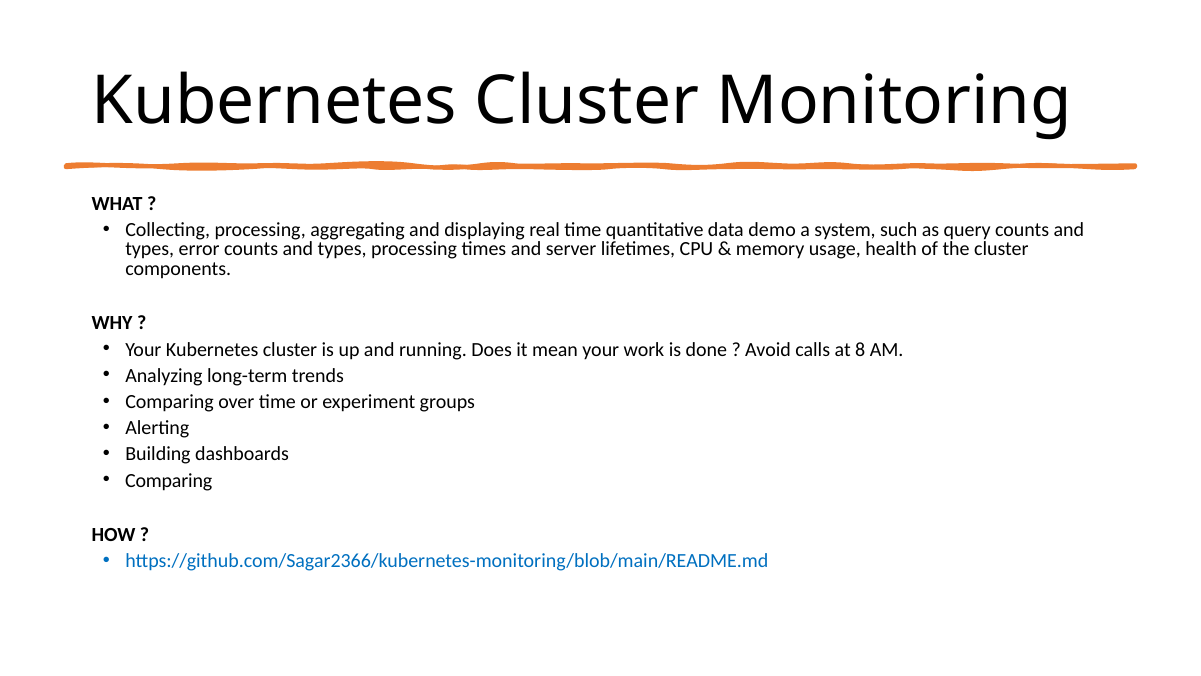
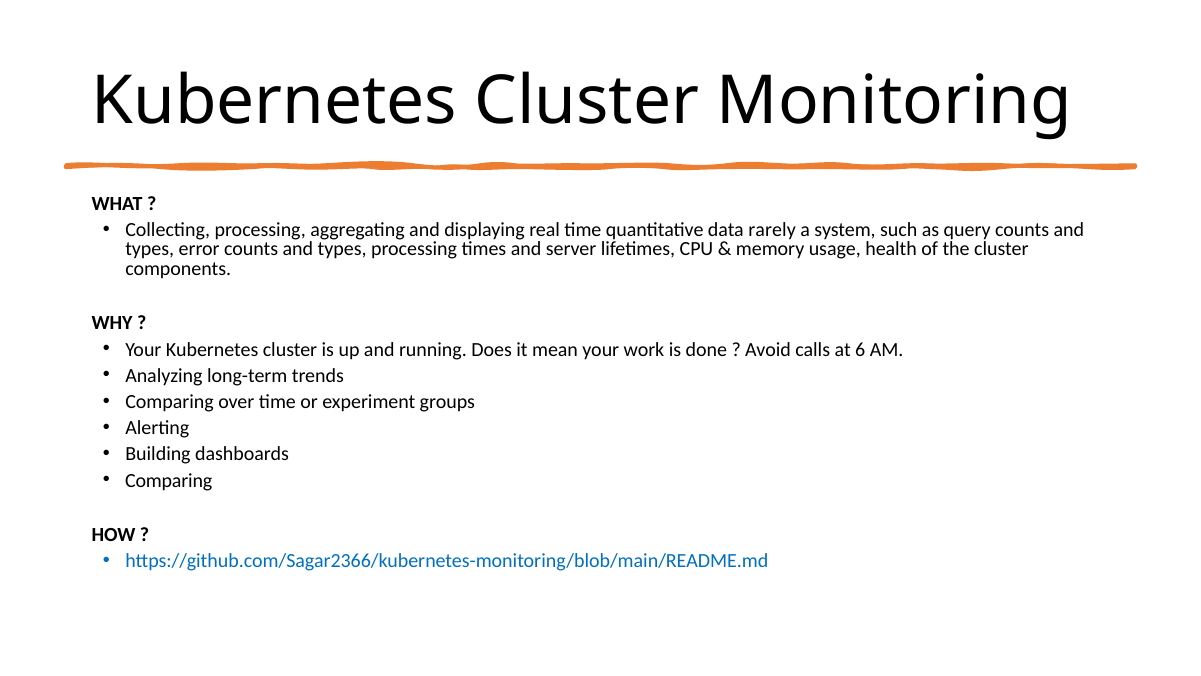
demo: demo -> rarely (772, 230)
8: 8 -> 6 (860, 349)
